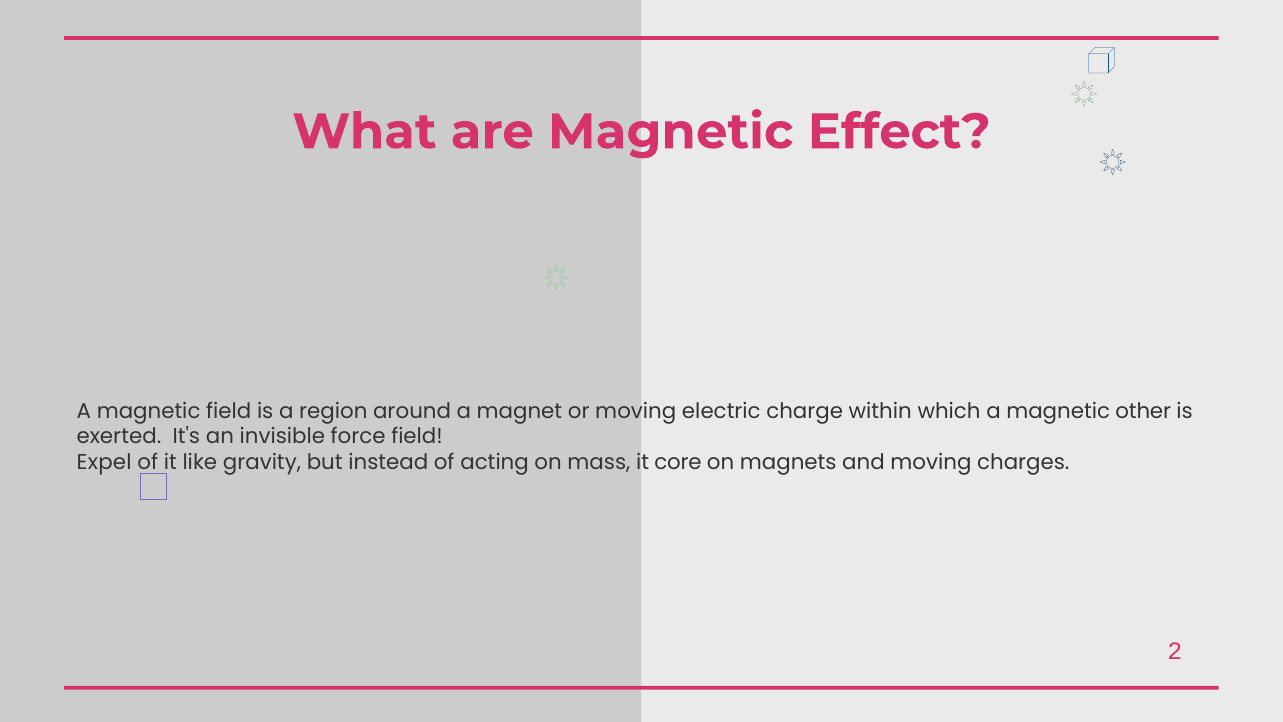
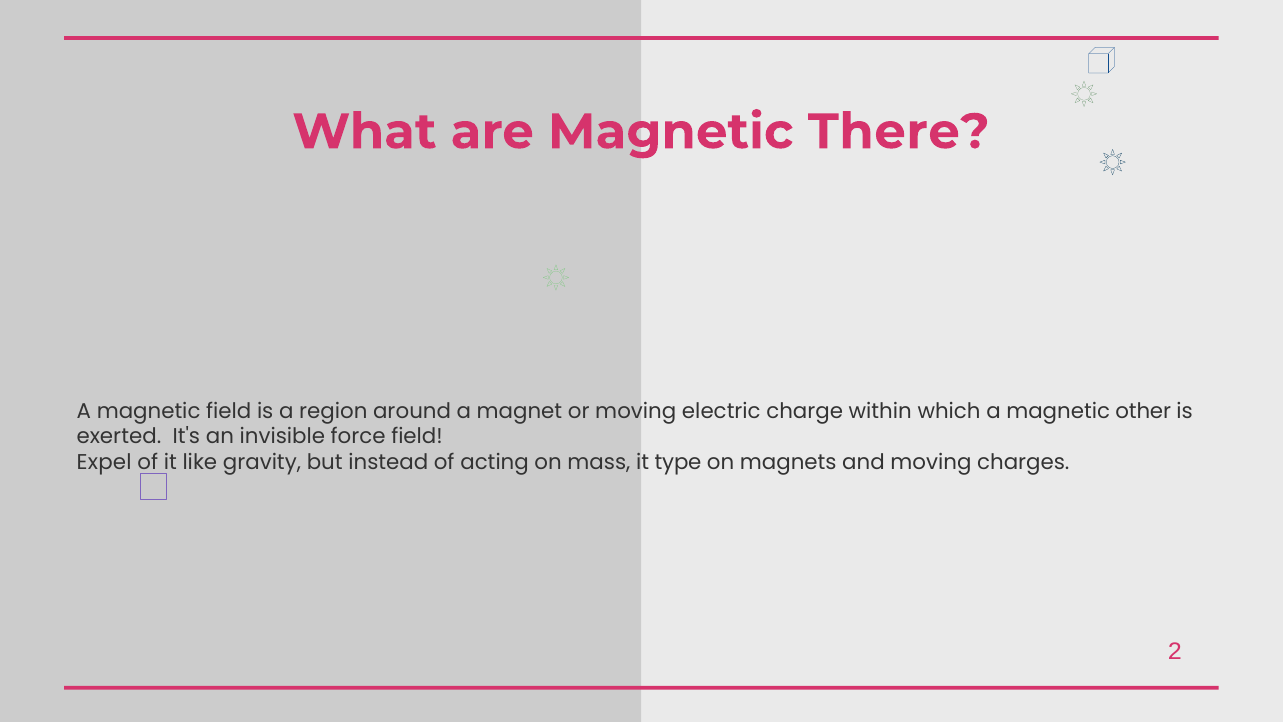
Effect: Effect -> There (899, 132)
core: core -> type (678, 462)
